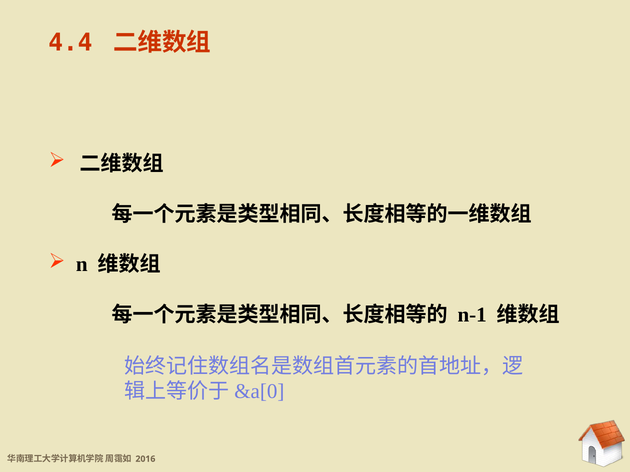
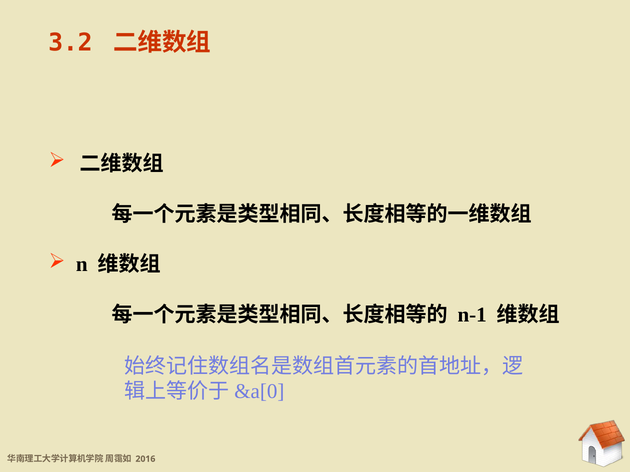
4.4: 4.4 -> 3.2 (70, 42)
